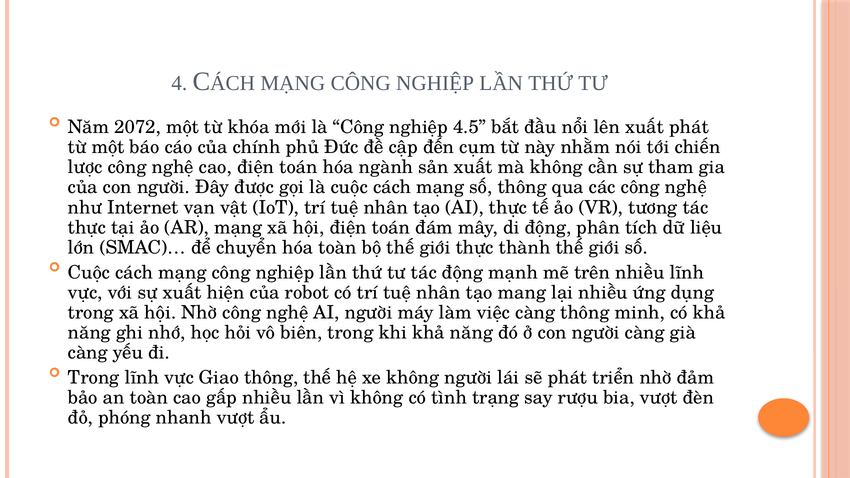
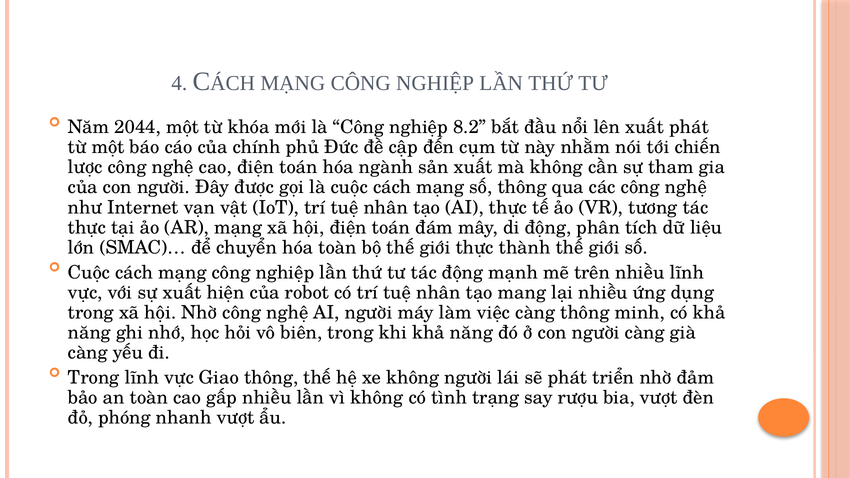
2072: 2072 -> 2044 (138, 127)
4.5: 4.5 -> 8.2 (470, 127)
